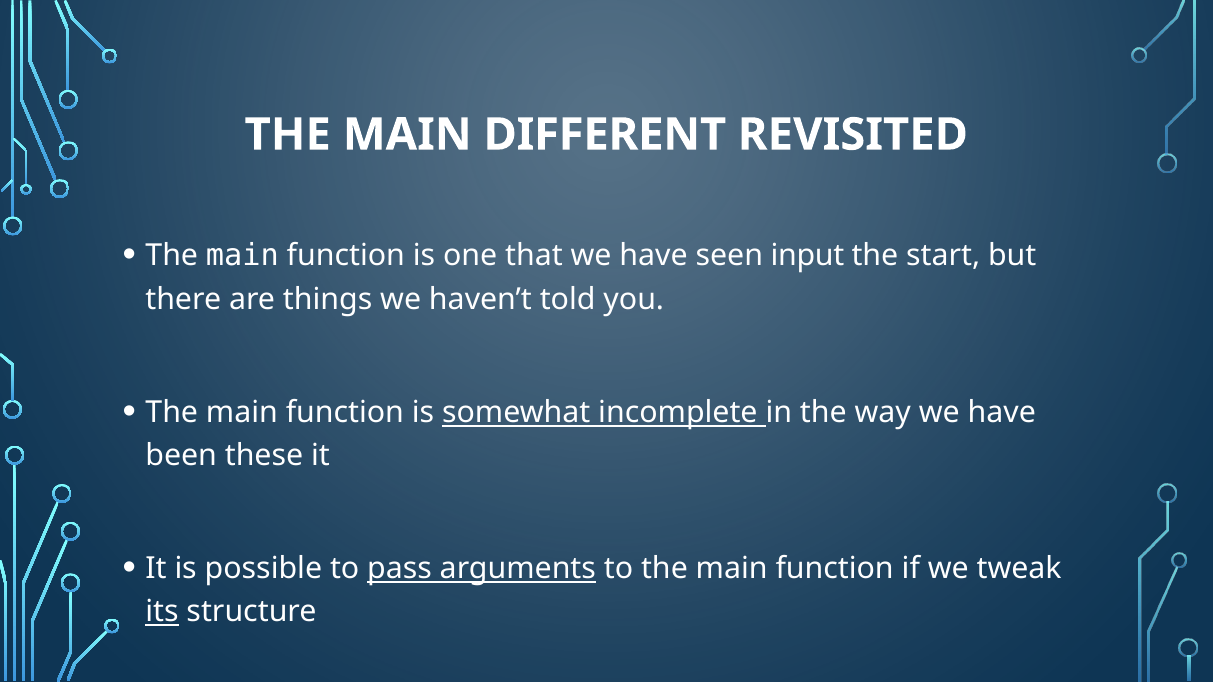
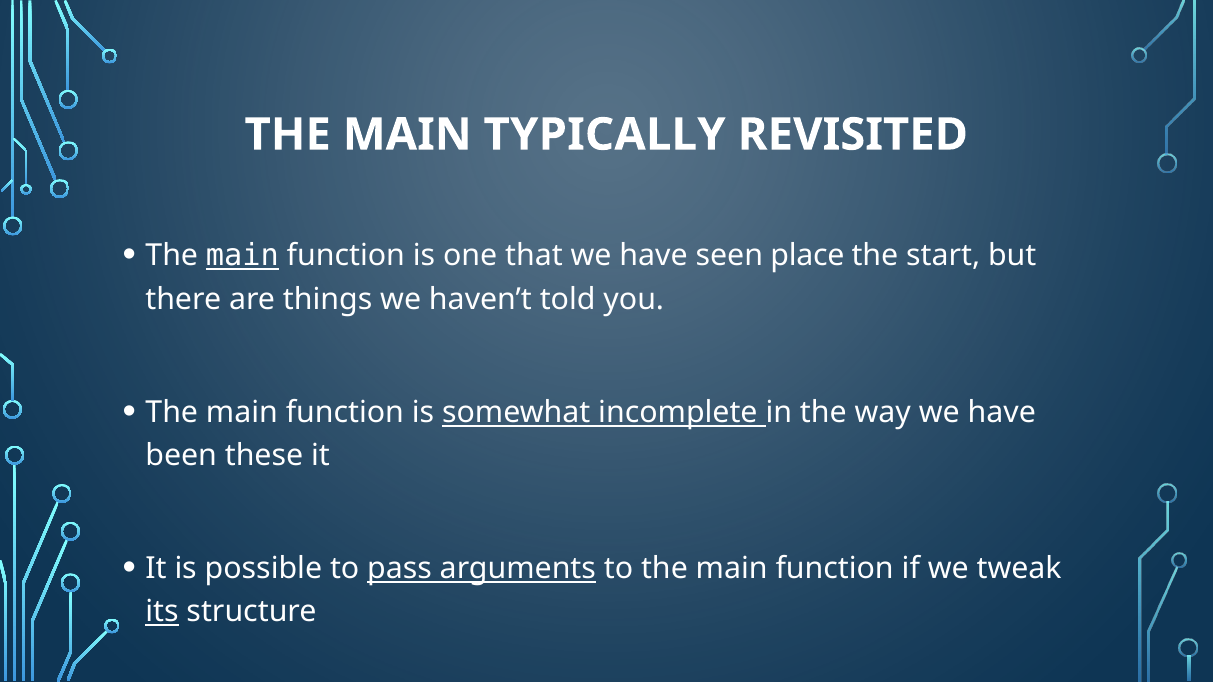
DIFFERENT: DIFFERENT -> TYPICALLY (605, 135)
main underline: none -> present (242, 256)
input: input -> place (807, 256)
